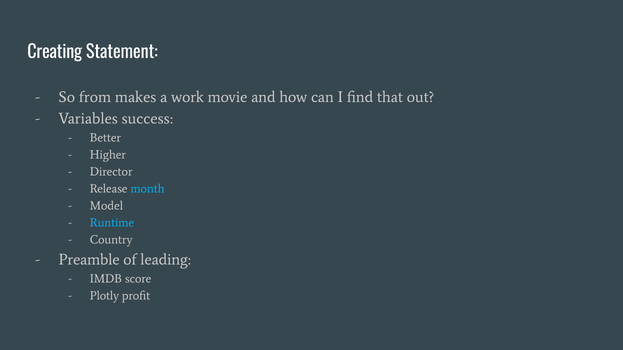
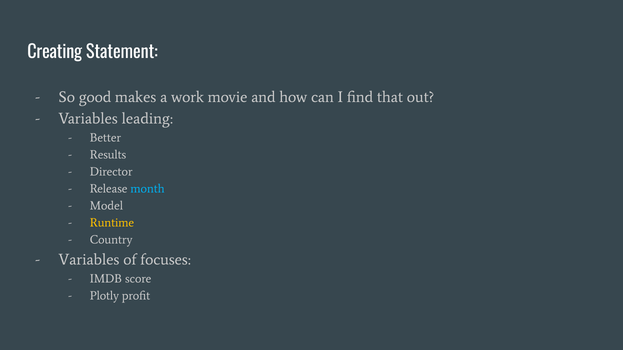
from: from -> good (95, 97)
success: success -> leading (147, 119)
Higher: Higher -> Results (108, 155)
Runtime colour: light blue -> yellow (112, 223)
Preamble: Preamble -> Variables (89, 260)
leading: leading -> focuses (166, 260)
